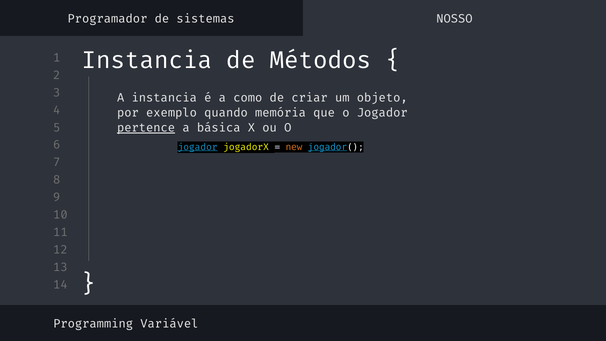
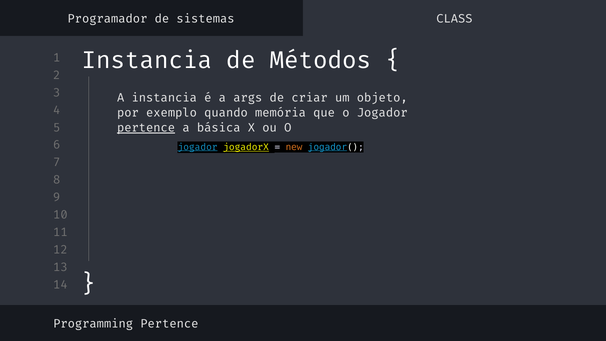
NOSSO: NOSSO -> CLASS (454, 19)
como: como -> args (248, 98)
jogadorX underline: none -> present (246, 147)
Programming Variável: Variável -> Pertence (169, 324)
